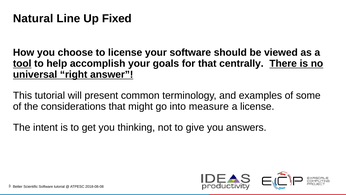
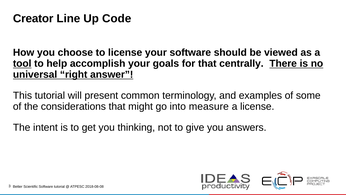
Natural: Natural -> Creator (33, 19)
Fixed: Fixed -> Code (117, 19)
